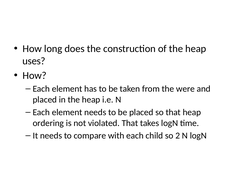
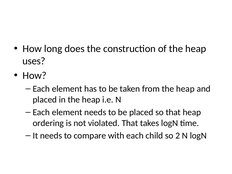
from the were: were -> heap (185, 89)
